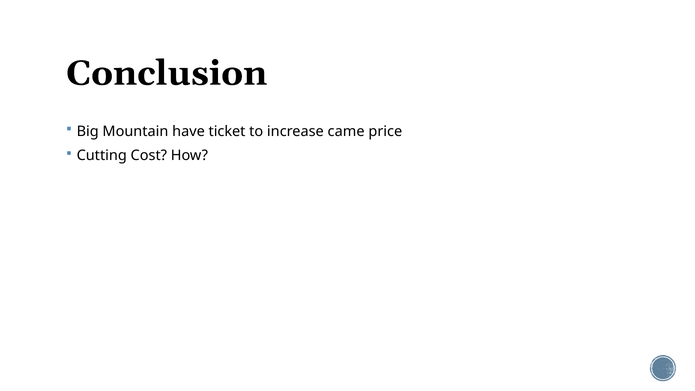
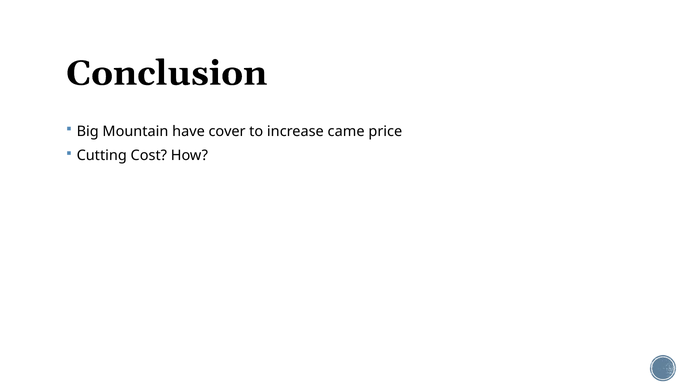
ticket: ticket -> cover (227, 131)
